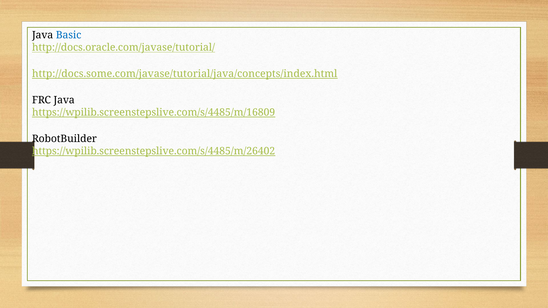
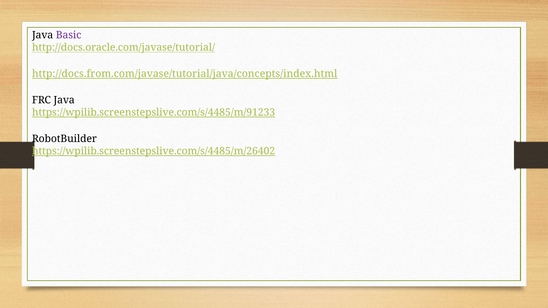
Basic colour: blue -> purple (69, 35)
http://docs.some.com/javase/tutorial/java/concepts/index.html: http://docs.some.com/javase/tutorial/java/concepts/index.html -> http://docs.from.com/javase/tutorial/java/concepts/index.html (185, 74)
https://wpilib.screenstepslive.com/s/4485/m/16809: https://wpilib.screenstepslive.com/s/4485/m/16809 -> https://wpilib.screenstepslive.com/s/4485/m/91233 (154, 112)
